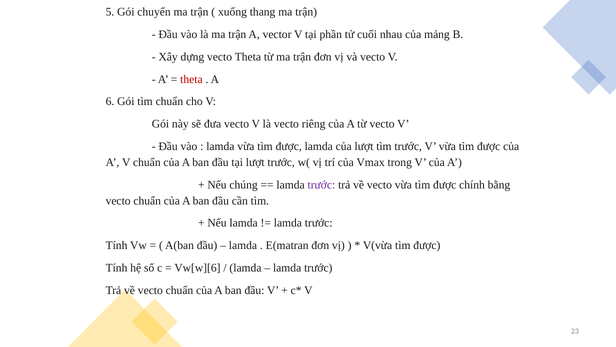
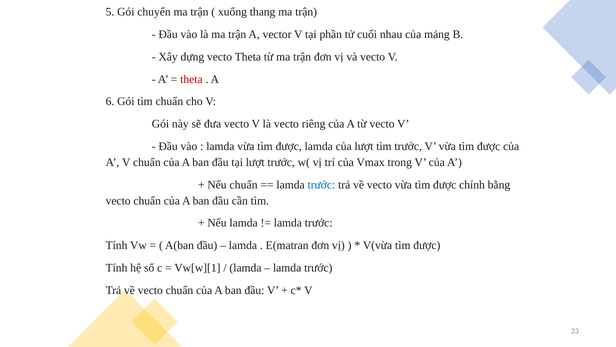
Nếu chúng: chúng -> chuẩn (244, 184)
trước colour: purple -> blue (321, 184)
Vw[w][6: Vw[w][6 -> Vw[w][1 (197, 267)
